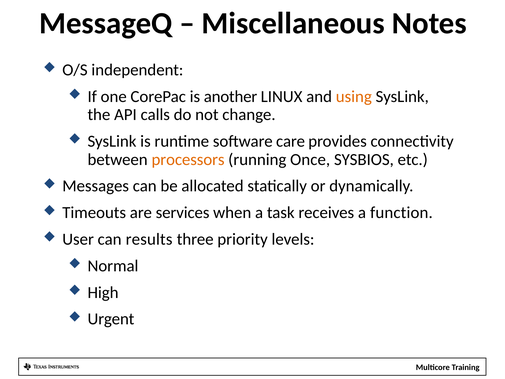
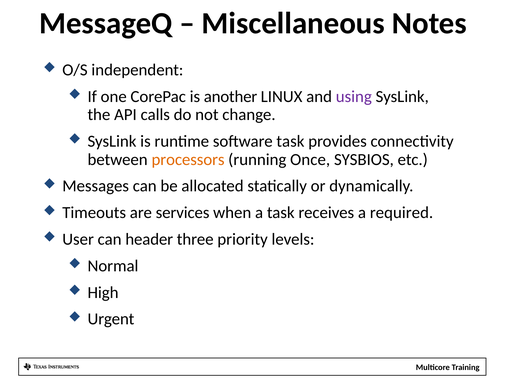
using colour: orange -> purple (354, 96)
software care: care -> task (290, 141)
function: function -> required (402, 213)
results: results -> header (149, 239)
